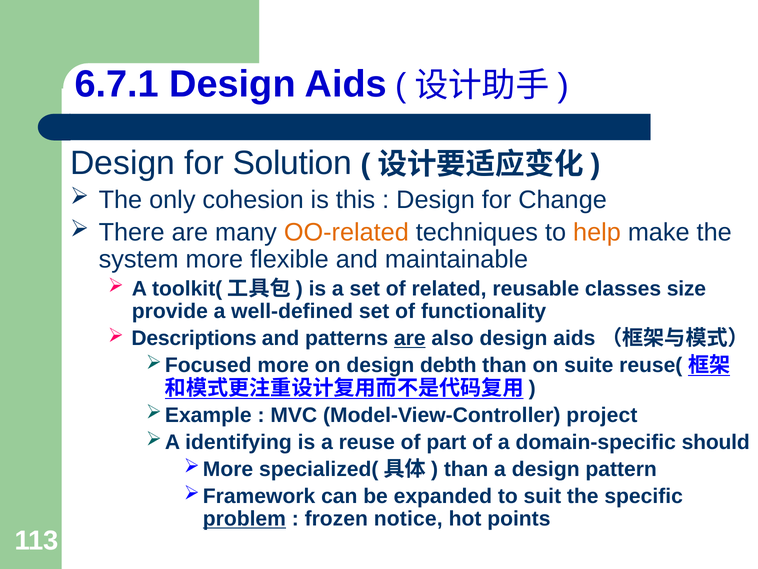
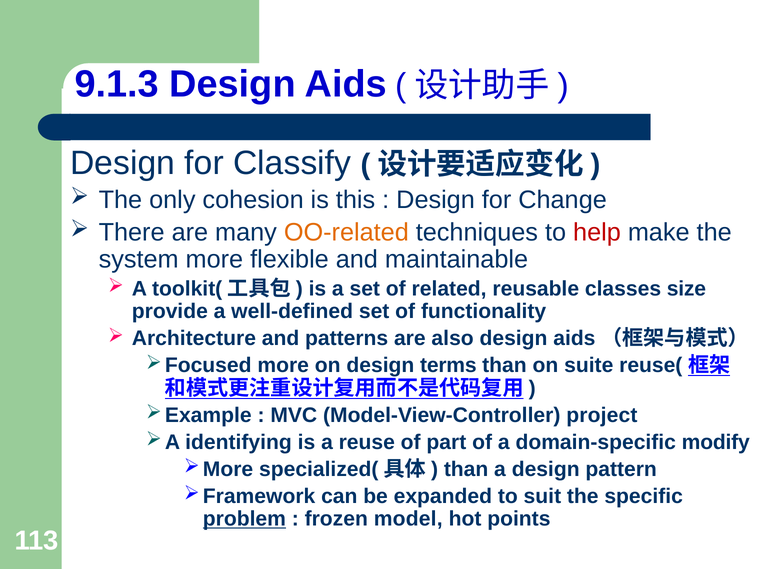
6.7.1: 6.7.1 -> 9.1.3 (117, 84)
Solution: Solution -> Classify (292, 163)
help colour: orange -> red (597, 232)
Descriptions: Descriptions -> Architecture (194, 338)
are underline: present -> none (410, 338)
debth: debth -> terms (448, 365)
should: should -> modify (716, 442)
notice: notice -> model (408, 518)
